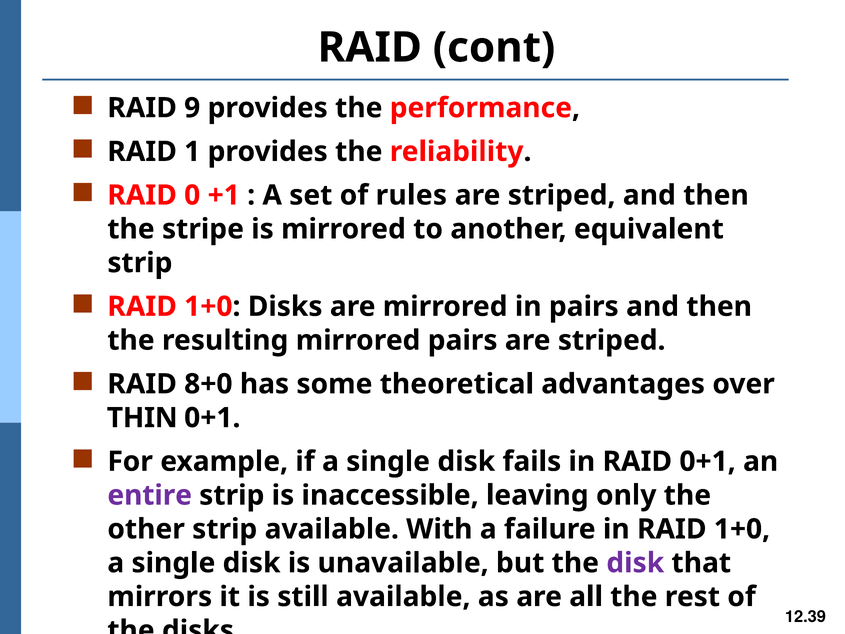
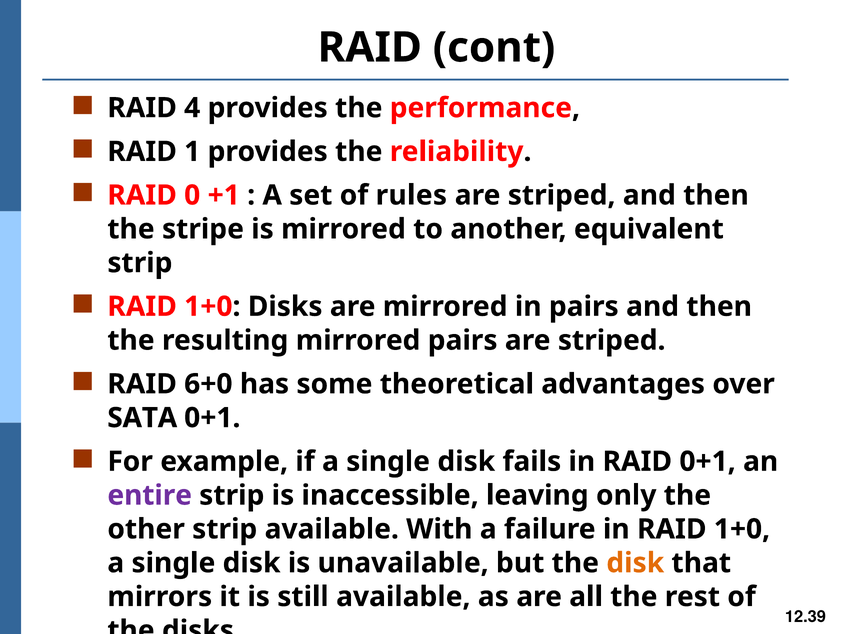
9: 9 -> 4 (192, 108)
8+0: 8+0 -> 6+0 (208, 384)
THIN: THIN -> SATA (142, 418)
disk colour: purple -> orange (635, 563)
